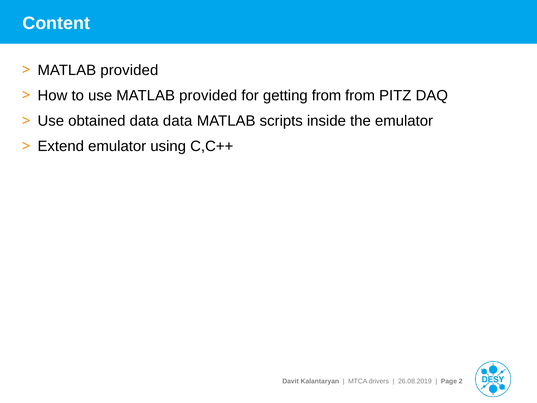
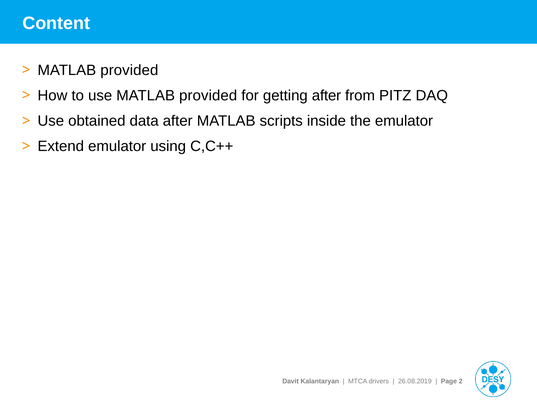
getting from: from -> after (327, 95)
data data: data -> after (178, 121)
